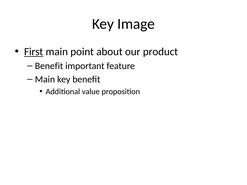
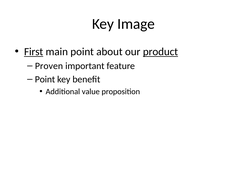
product underline: none -> present (160, 52)
Benefit: Benefit -> Proven (49, 66)
Main: Main -> Point (45, 79)
